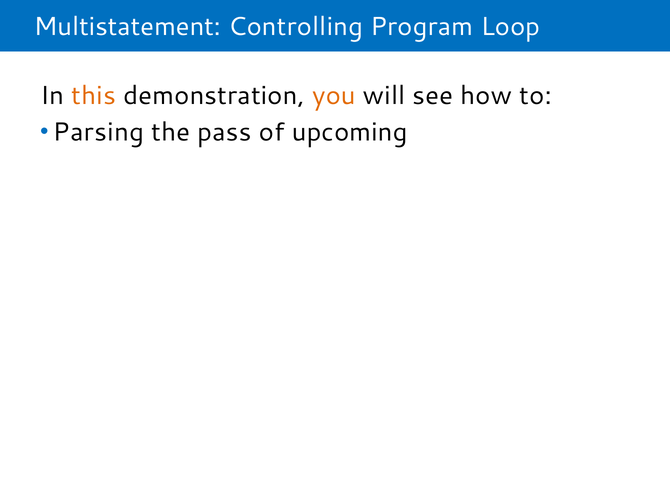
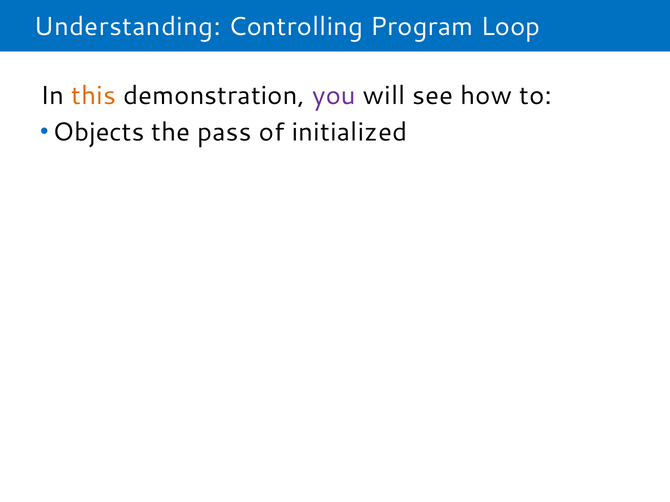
Multistatement: Multistatement -> Understanding (127, 26)
you colour: orange -> purple (334, 96)
Parsing: Parsing -> Objects (99, 132)
upcoming: upcoming -> initialized (350, 132)
